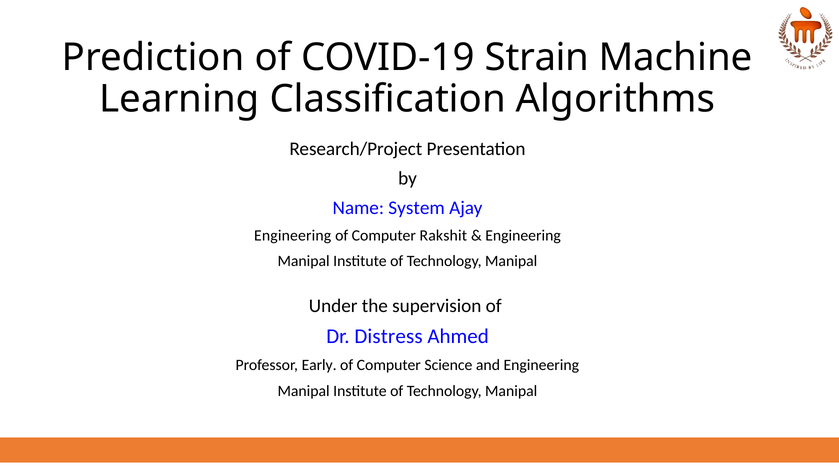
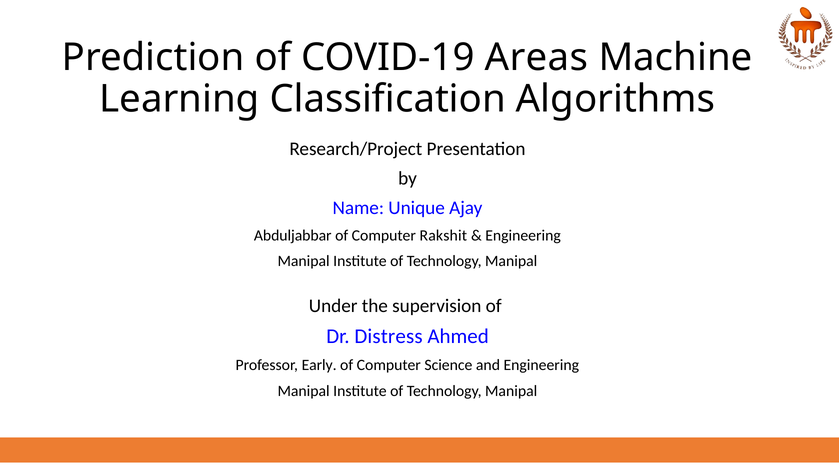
Strain: Strain -> Areas (537, 58)
System: System -> Unique (417, 208)
Engineering: Engineering -> Abduljabbar (293, 235)
